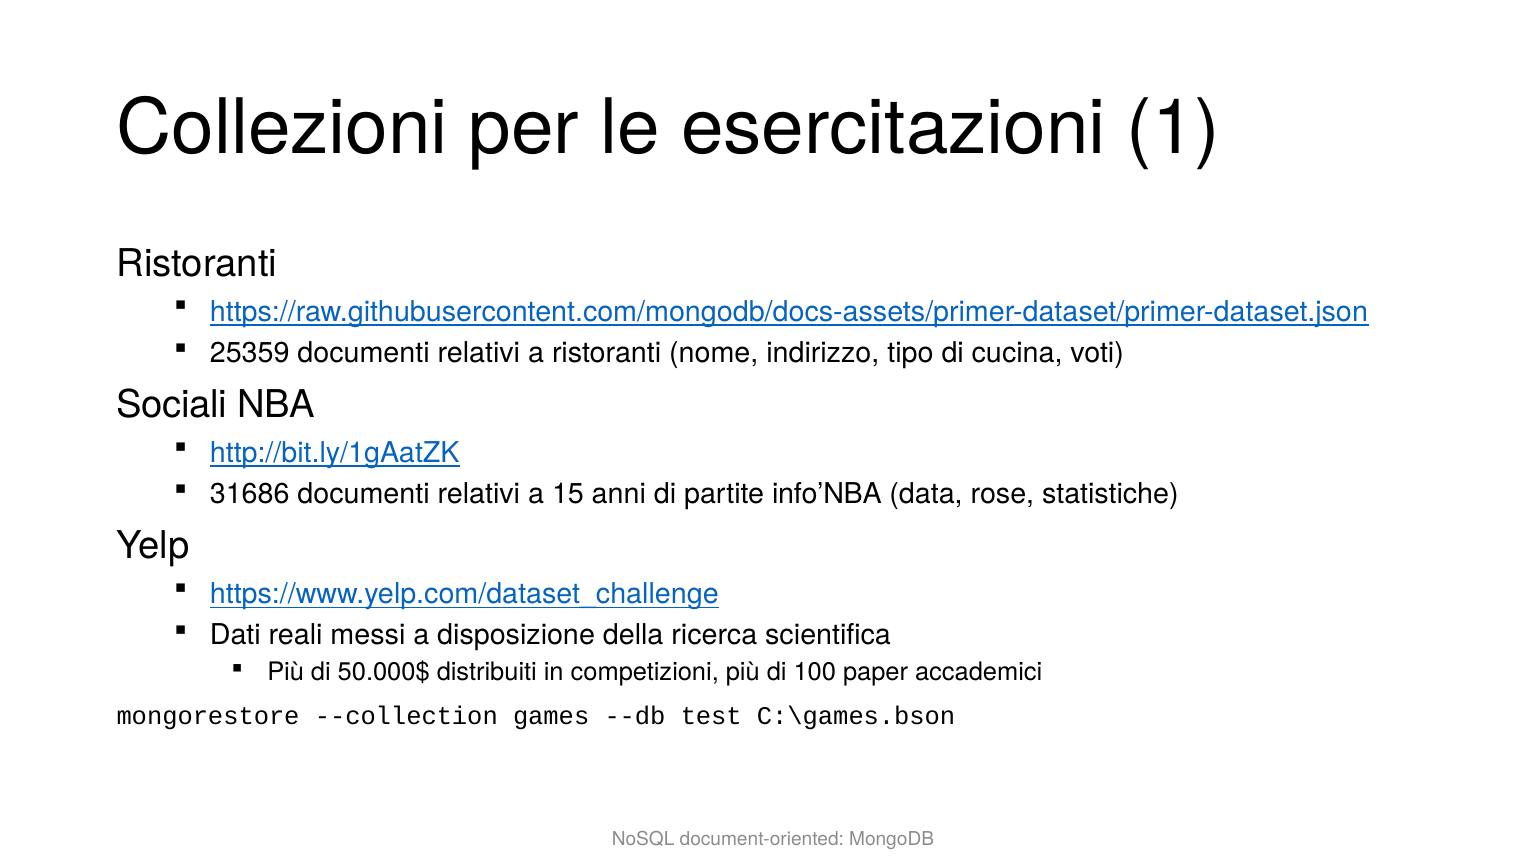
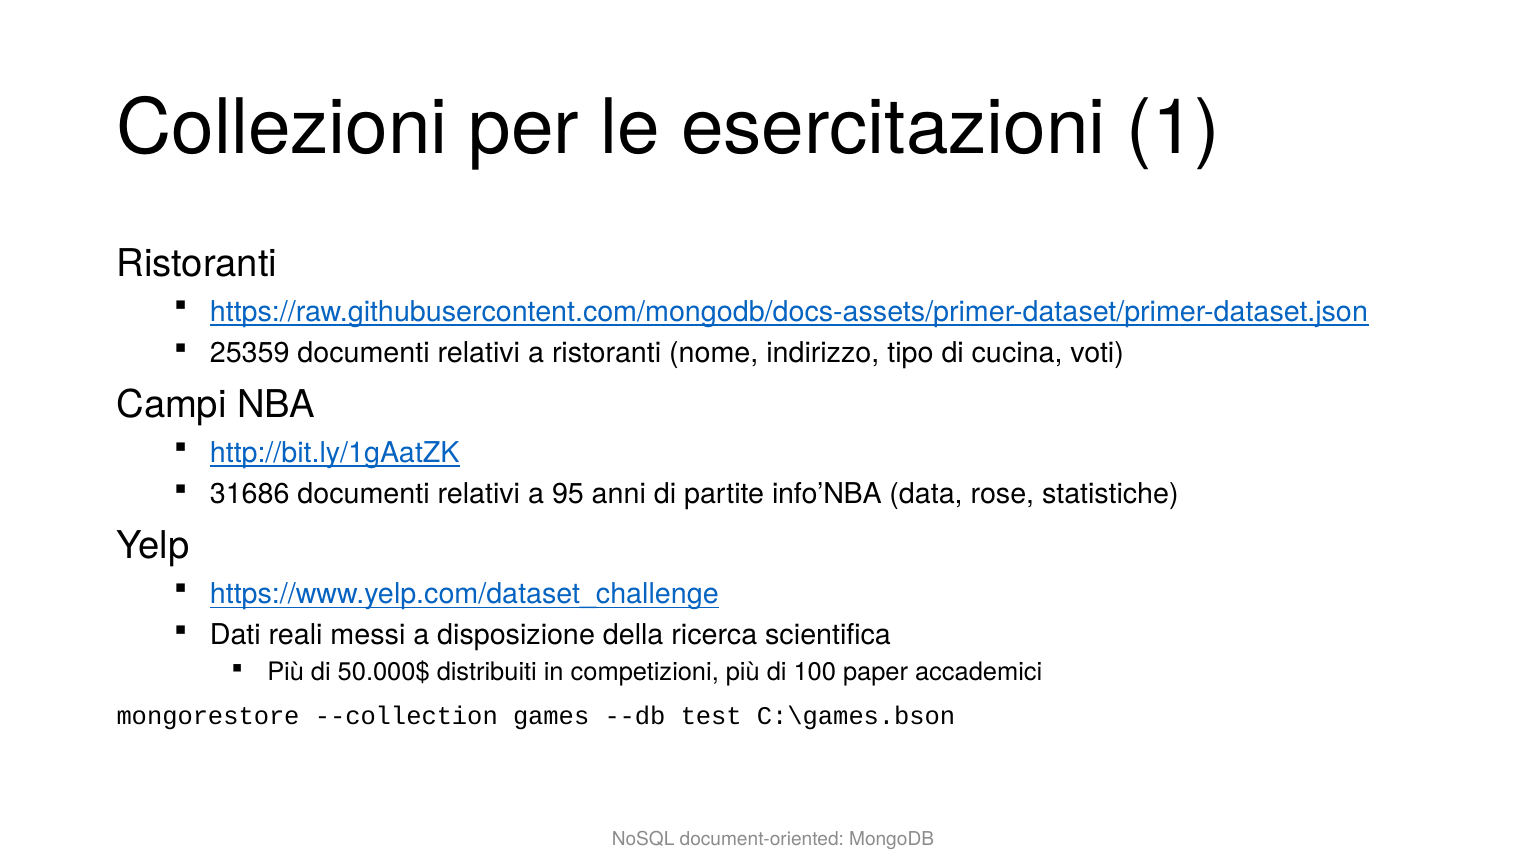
Sociali: Sociali -> Campi (172, 405)
15: 15 -> 95 (568, 494)
